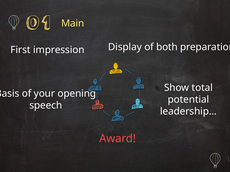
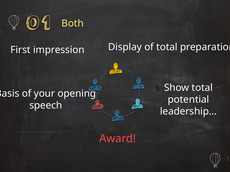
Main: Main -> Both (73, 23)
of both: both -> total (167, 47)
